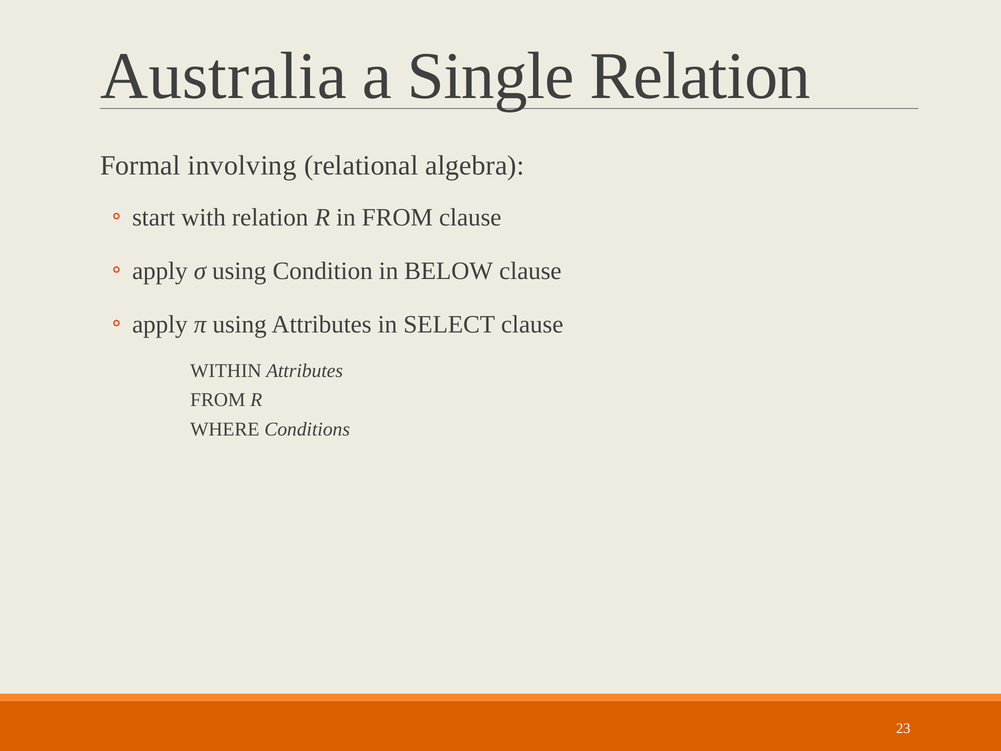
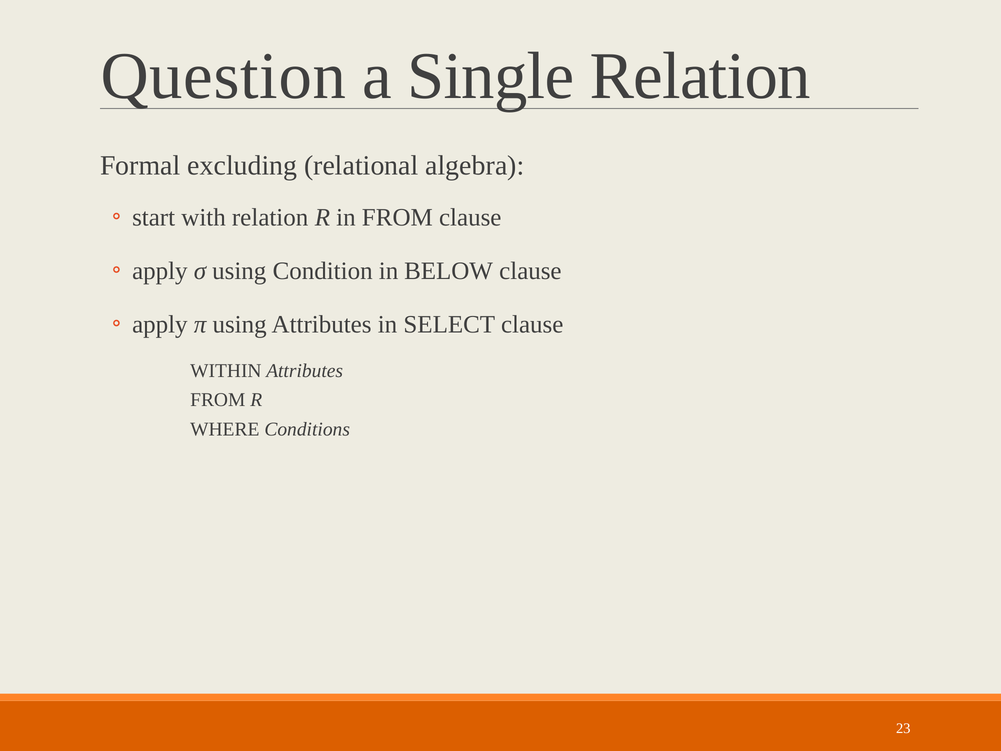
Australia: Australia -> Question (223, 76)
involving: involving -> excluding (242, 165)
